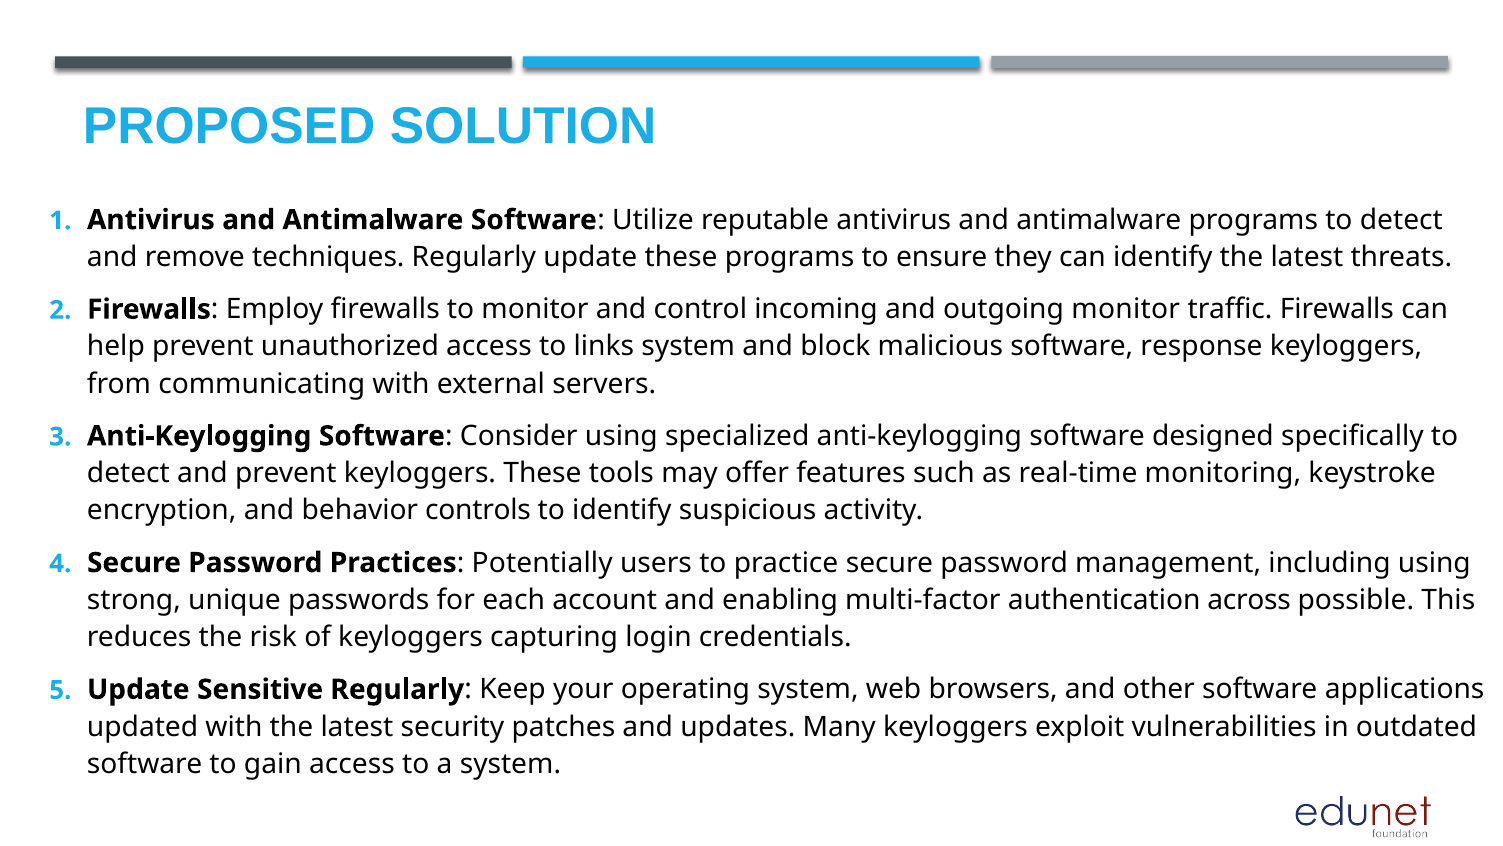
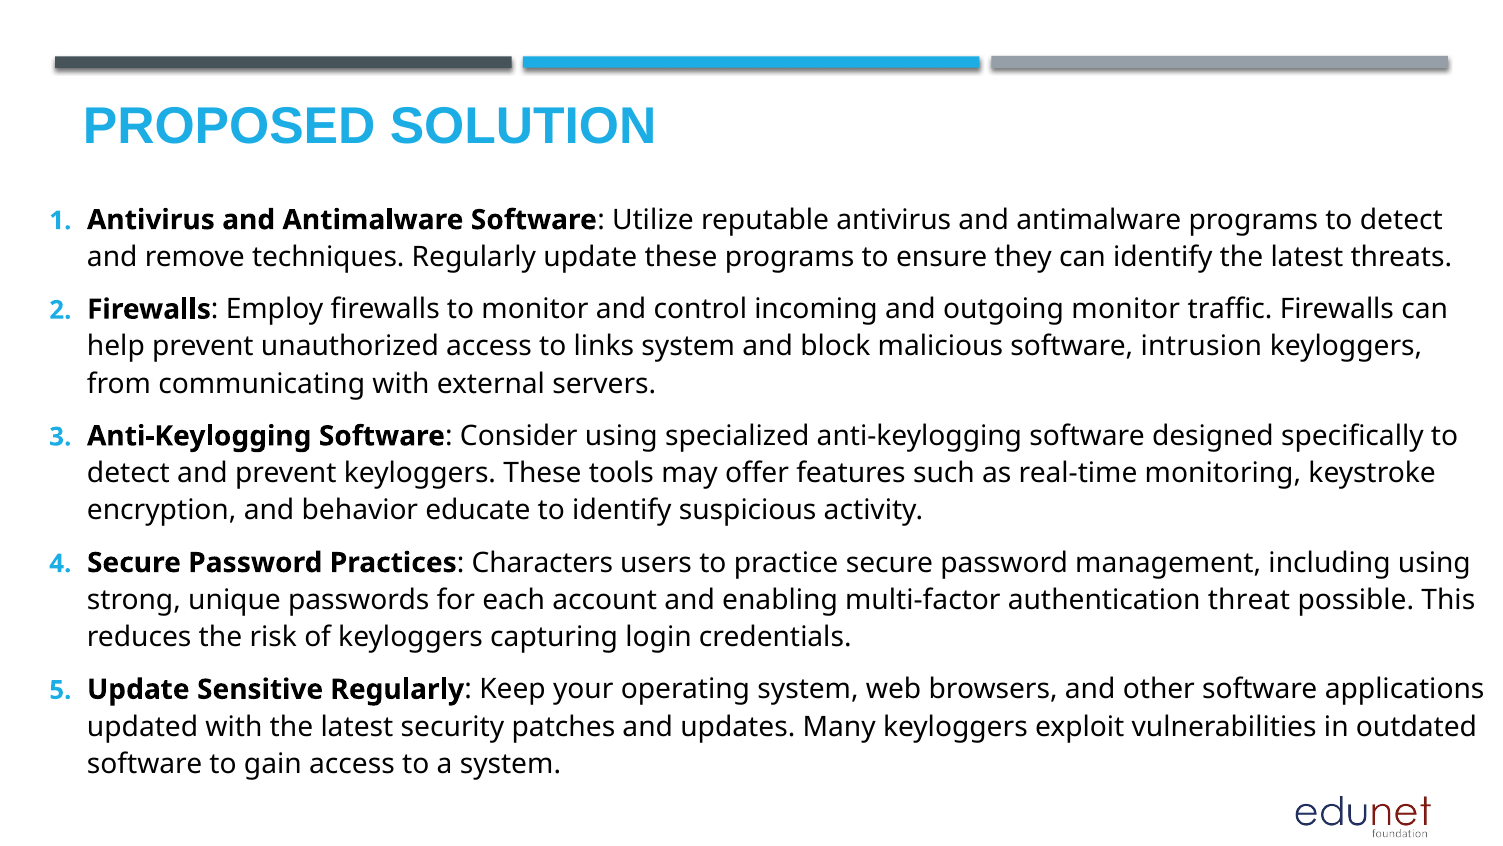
response: response -> intrusion (1201, 346)
controls: controls -> educate (478, 510)
Potentially: Potentially -> Characters (542, 562)
across: across -> threat (1249, 600)
